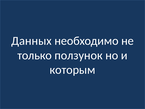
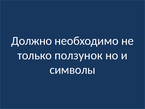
Данных: Данных -> Должно (32, 41)
которым: которым -> символы (73, 70)
